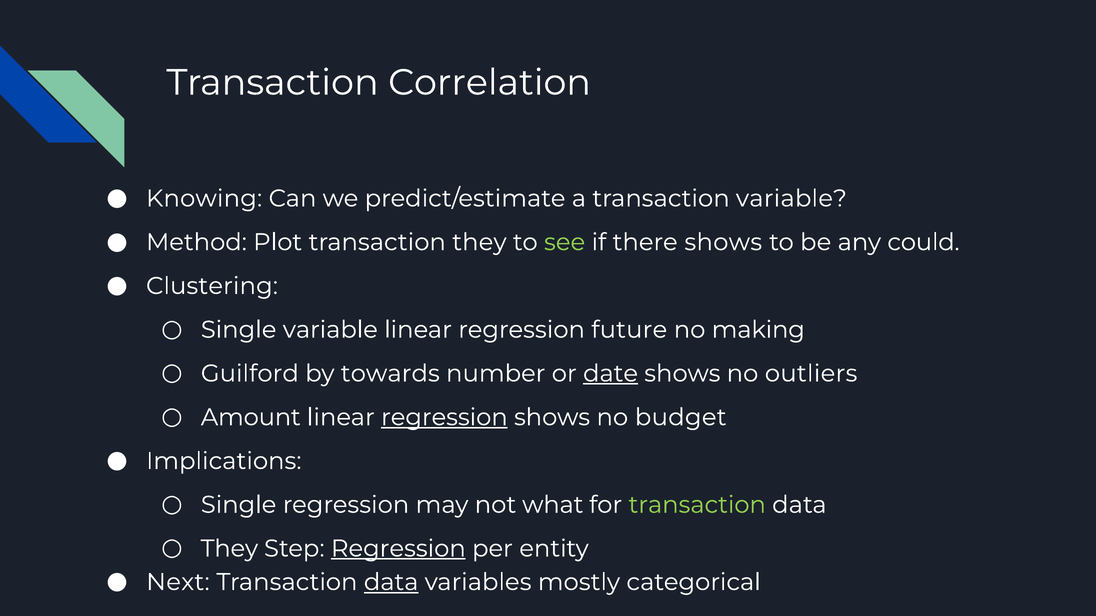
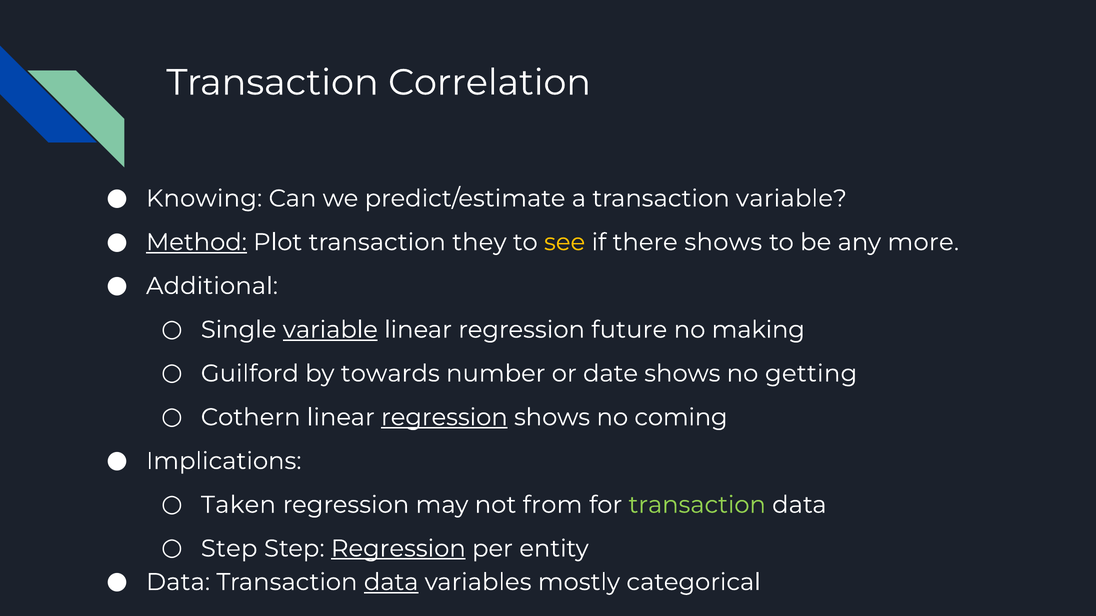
Method underline: none -> present (196, 242)
see colour: light green -> yellow (565, 242)
could: could -> more (923, 242)
Clustering: Clustering -> Additional (212, 286)
variable underline: none -> present (330, 330)
date underline: present -> none (611, 374)
outliers: outliers -> getting (811, 374)
Amount: Amount -> Cothern (251, 418)
budget: budget -> coming (681, 418)
Single: Single -> Taken (238, 505)
what: what -> from (553, 505)
They: They -> Step (229, 549)
Next: Next -> Data (178, 583)
